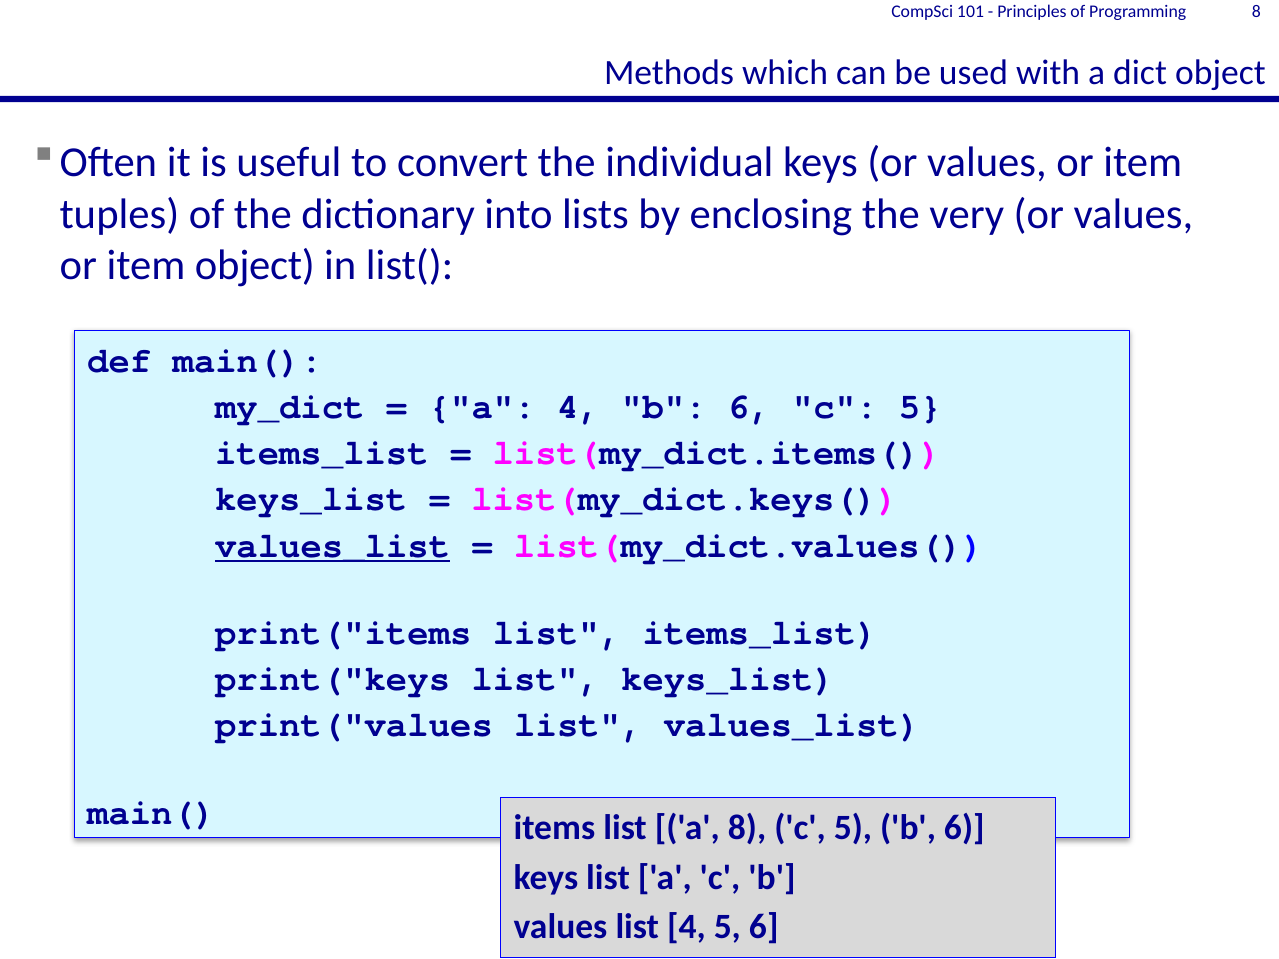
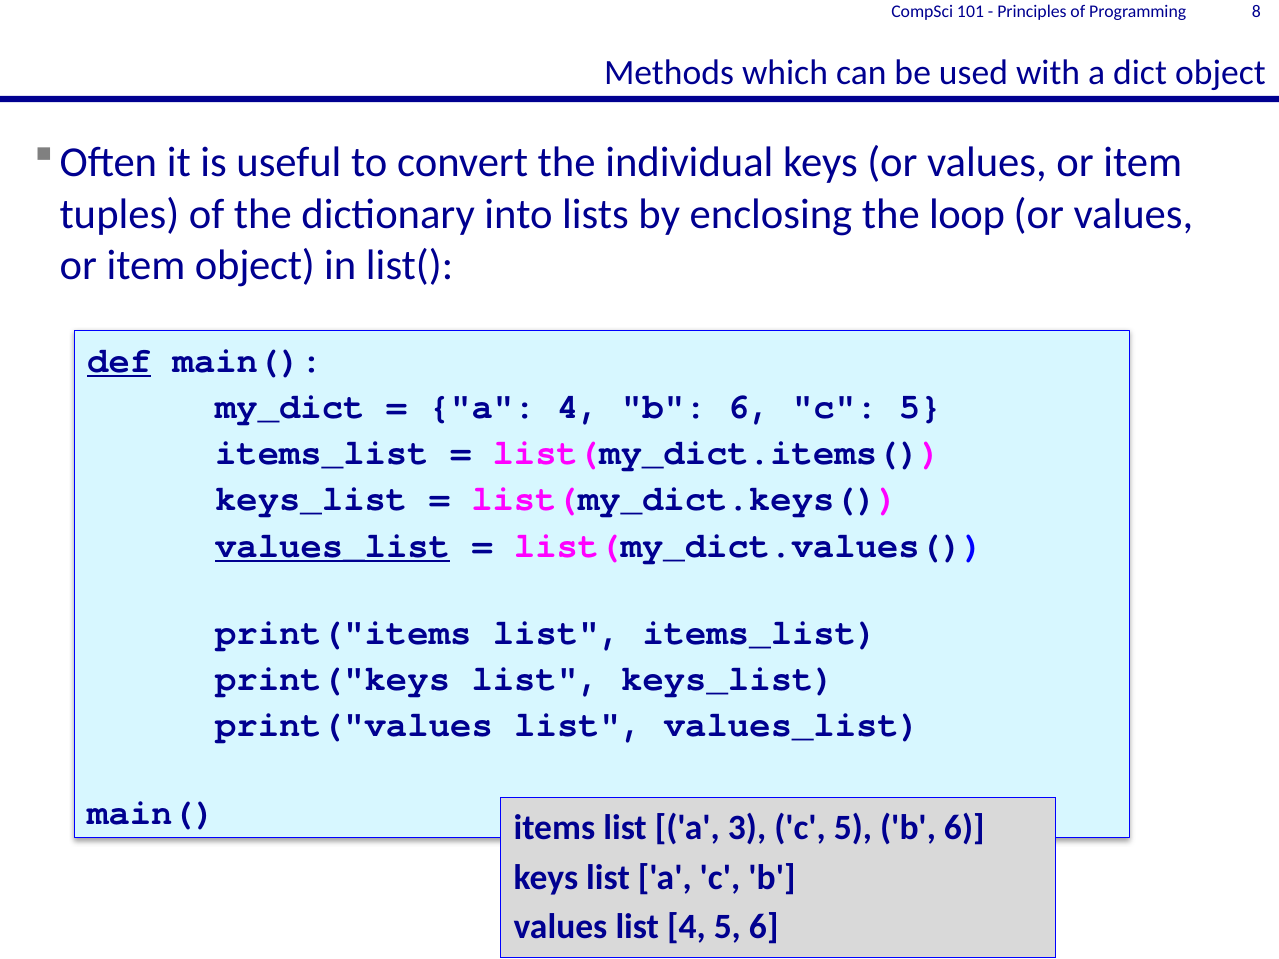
very: very -> loop (967, 214)
def underline: none -> present (119, 361)
a 8: 8 -> 3 (747, 828)
